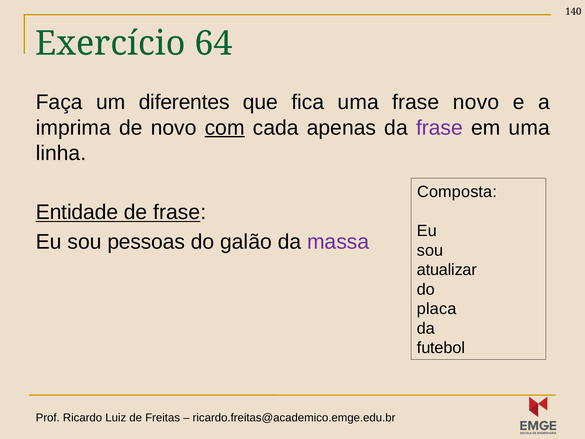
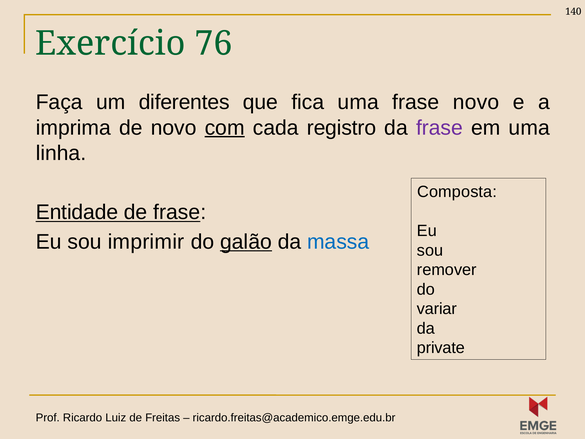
64: 64 -> 76 (213, 44)
apenas: apenas -> registro (342, 128)
pessoas: pessoas -> imprimir (146, 242)
galão underline: none -> present (246, 242)
massa colour: purple -> blue (338, 242)
atualizar: atualizar -> remover (447, 270)
placa: placa -> variar (437, 309)
futebol: futebol -> private (441, 348)
